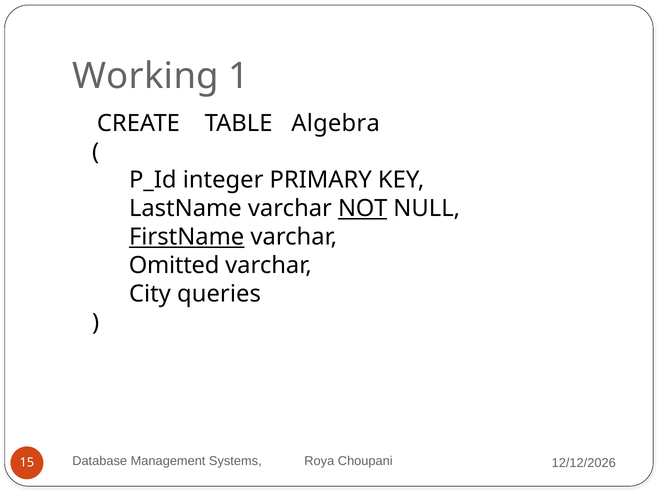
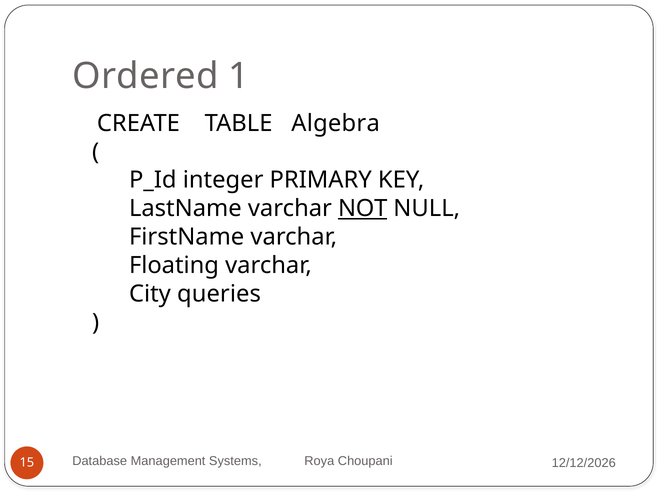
Working: Working -> Ordered (146, 76)
FirstName underline: present -> none (187, 237)
Omitted: Omitted -> Floating (174, 266)
